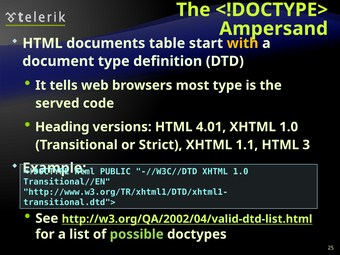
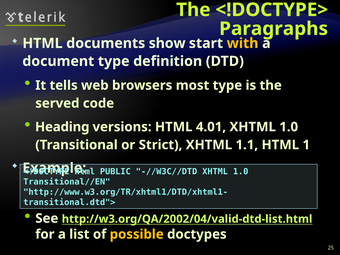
Ampersand: Ampersand -> Paragraphs (274, 29)
table: table -> show (167, 43)
3: 3 -> 1 (306, 145)
possible colour: light green -> yellow (137, 234)
